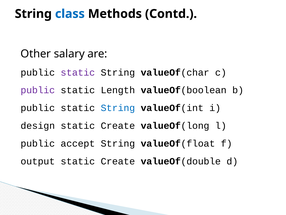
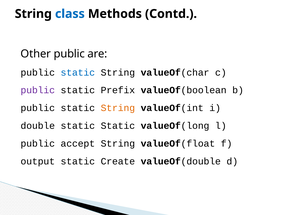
Other salary: salary -> public (69, 54)
static colour: purple -> blue (78, 72)
Length: Length -> Prefix (118, 90)
String colour: blue -> orange (118, 108)
design: design -> double (38, 125)
Create: Create -> Static (118, 125)
